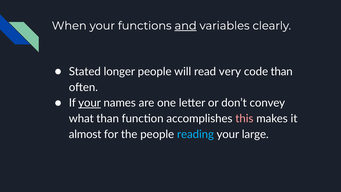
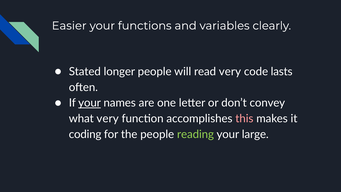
When: When -> Easier (69, 26)
and underline: present -> none (186, 26)
code than: than -> lasts (282, 72)
what than: than -> very (108, 119)
almost: almost -> coding (85, 134)
reading colour: light blue -> light green (195, 134)
